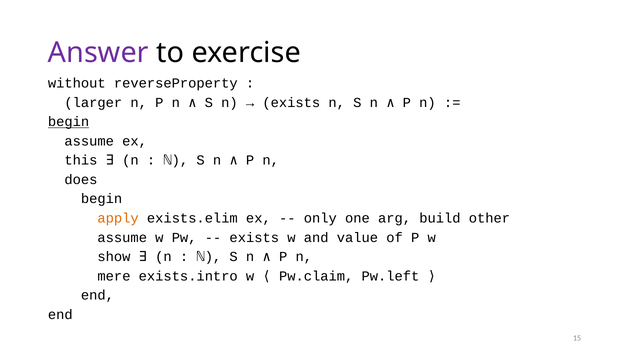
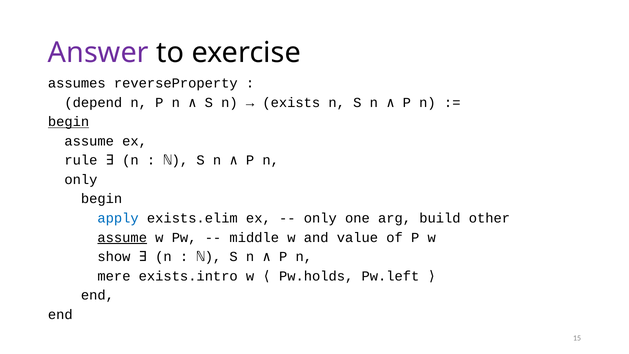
without: without -> assumes (77, 83)
larger: larger -> depend (93, 103)
this: this -> rule (81, 160)
does: does -> only (81, 180)
apply colour: orange -> blue (118, 218)
assume underline: none -> present (122, 237)
exists: exists -> middle (254, 237)
Pw.claim: Pw.claim -> Pw.holds (316, 276)
